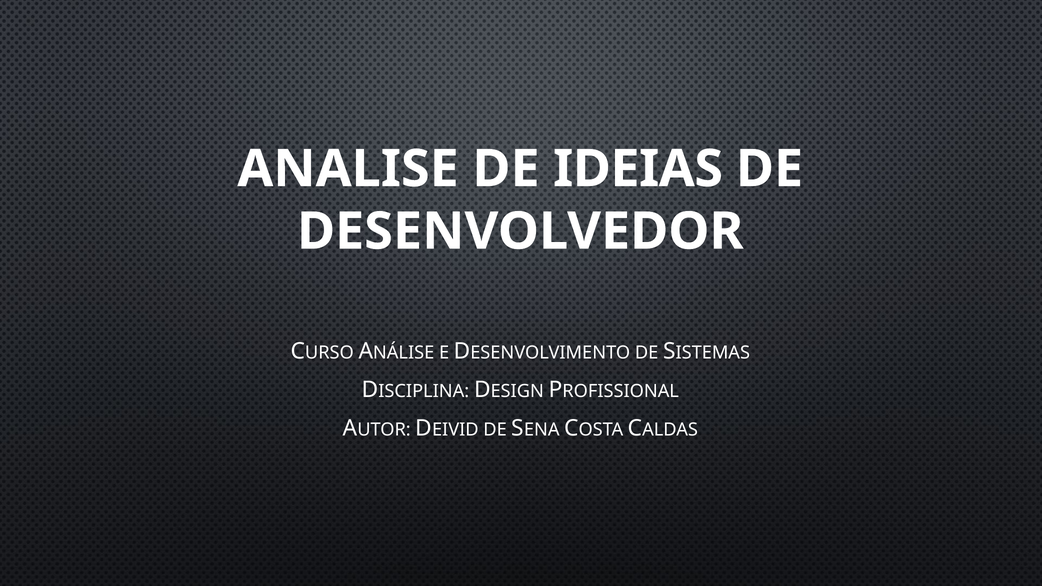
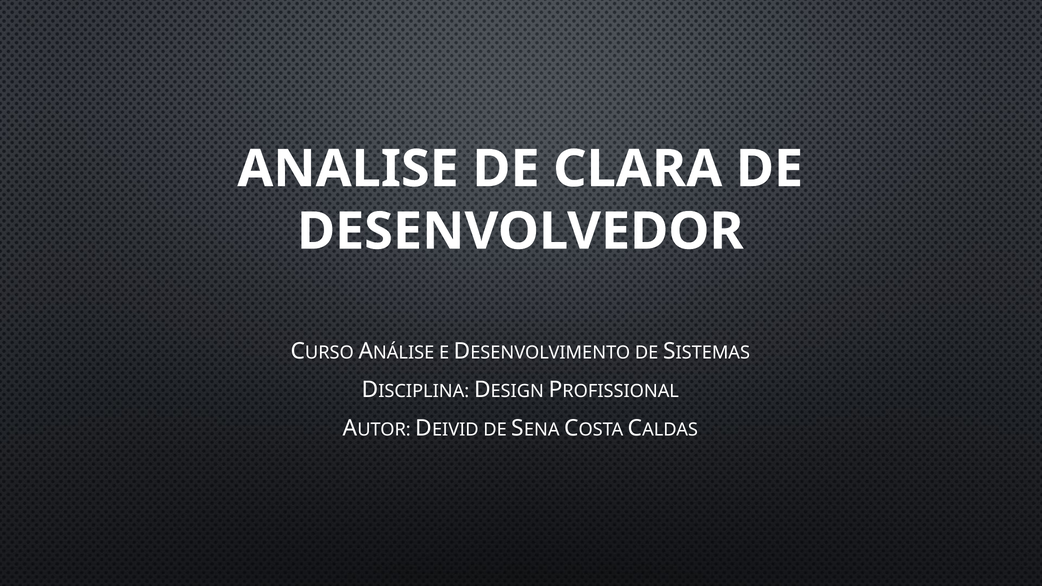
IDEIAS: IDEIAS -> CLARA (638, 169)
